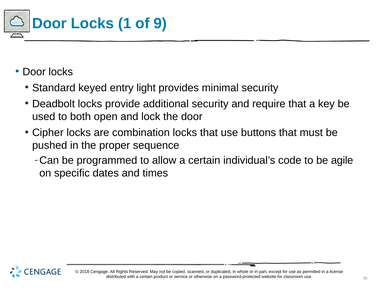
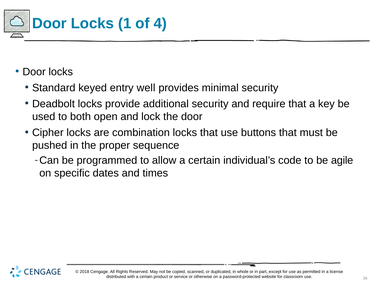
9: 9 -> 4 (160, 23)
light: light -> well (146, 88)
